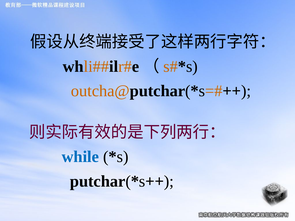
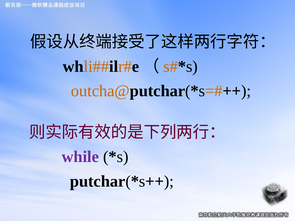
while colour: blue -> purple (80, 157)
